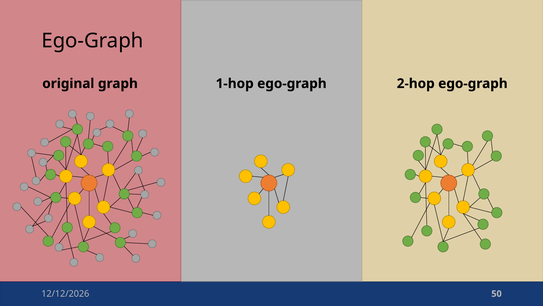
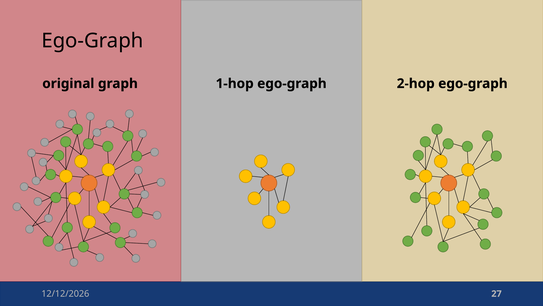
50: 50 -> 27 (497, 293)
